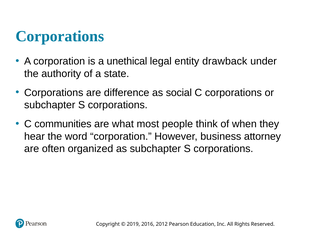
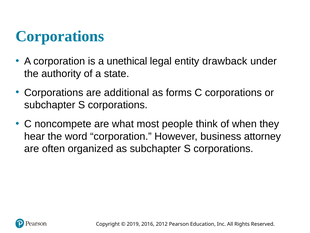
difference: difference -> additional (127, 92)
social: social -> forms (179, 92)
communities: communities -> noncompete (63, 124)
